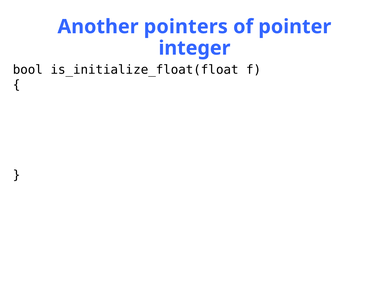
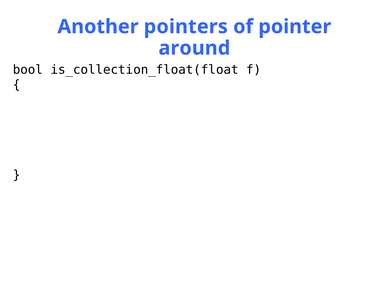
integer: integer -> around (194, 48)
is_initialize_float(float: is_initialize_float(float -> is_collection_float(float (145, 70)
